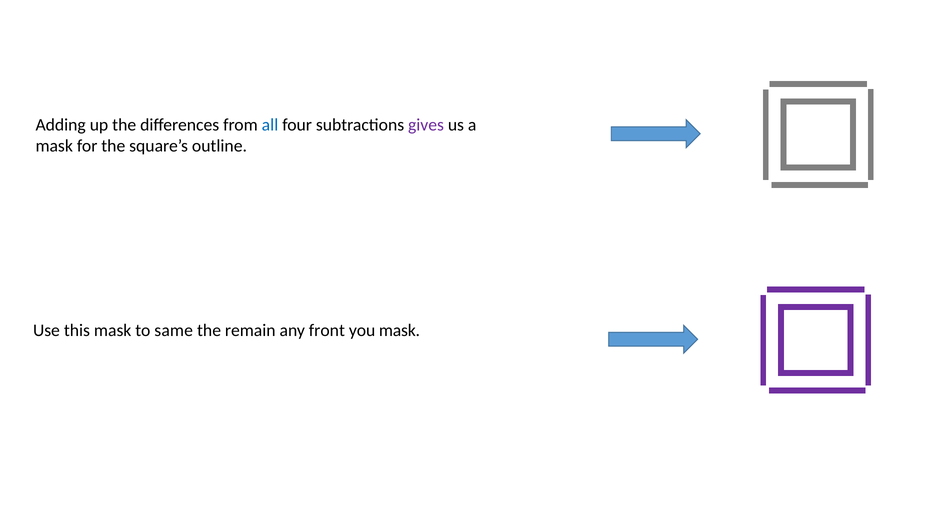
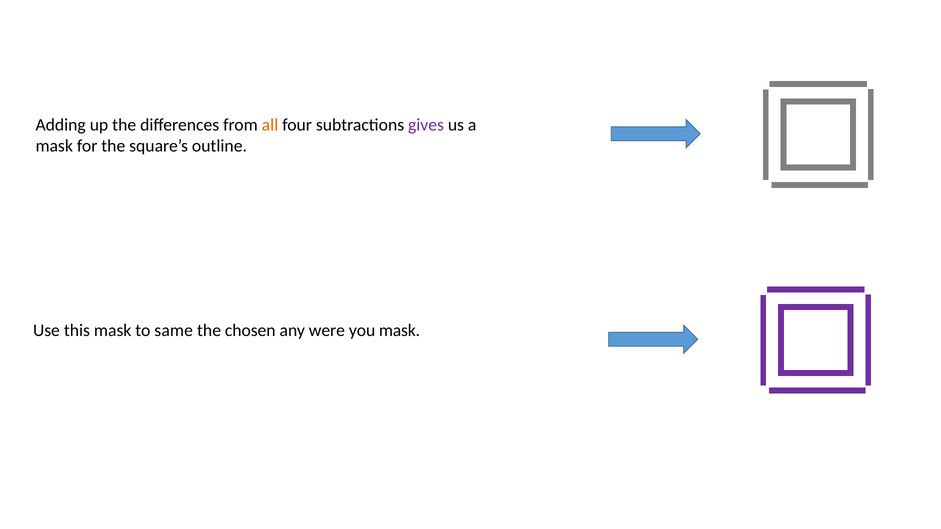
all colour: blue -> orange (270, 125)
remain: remain -> chosen (250, 330)
front: front -> were (327, 330)
